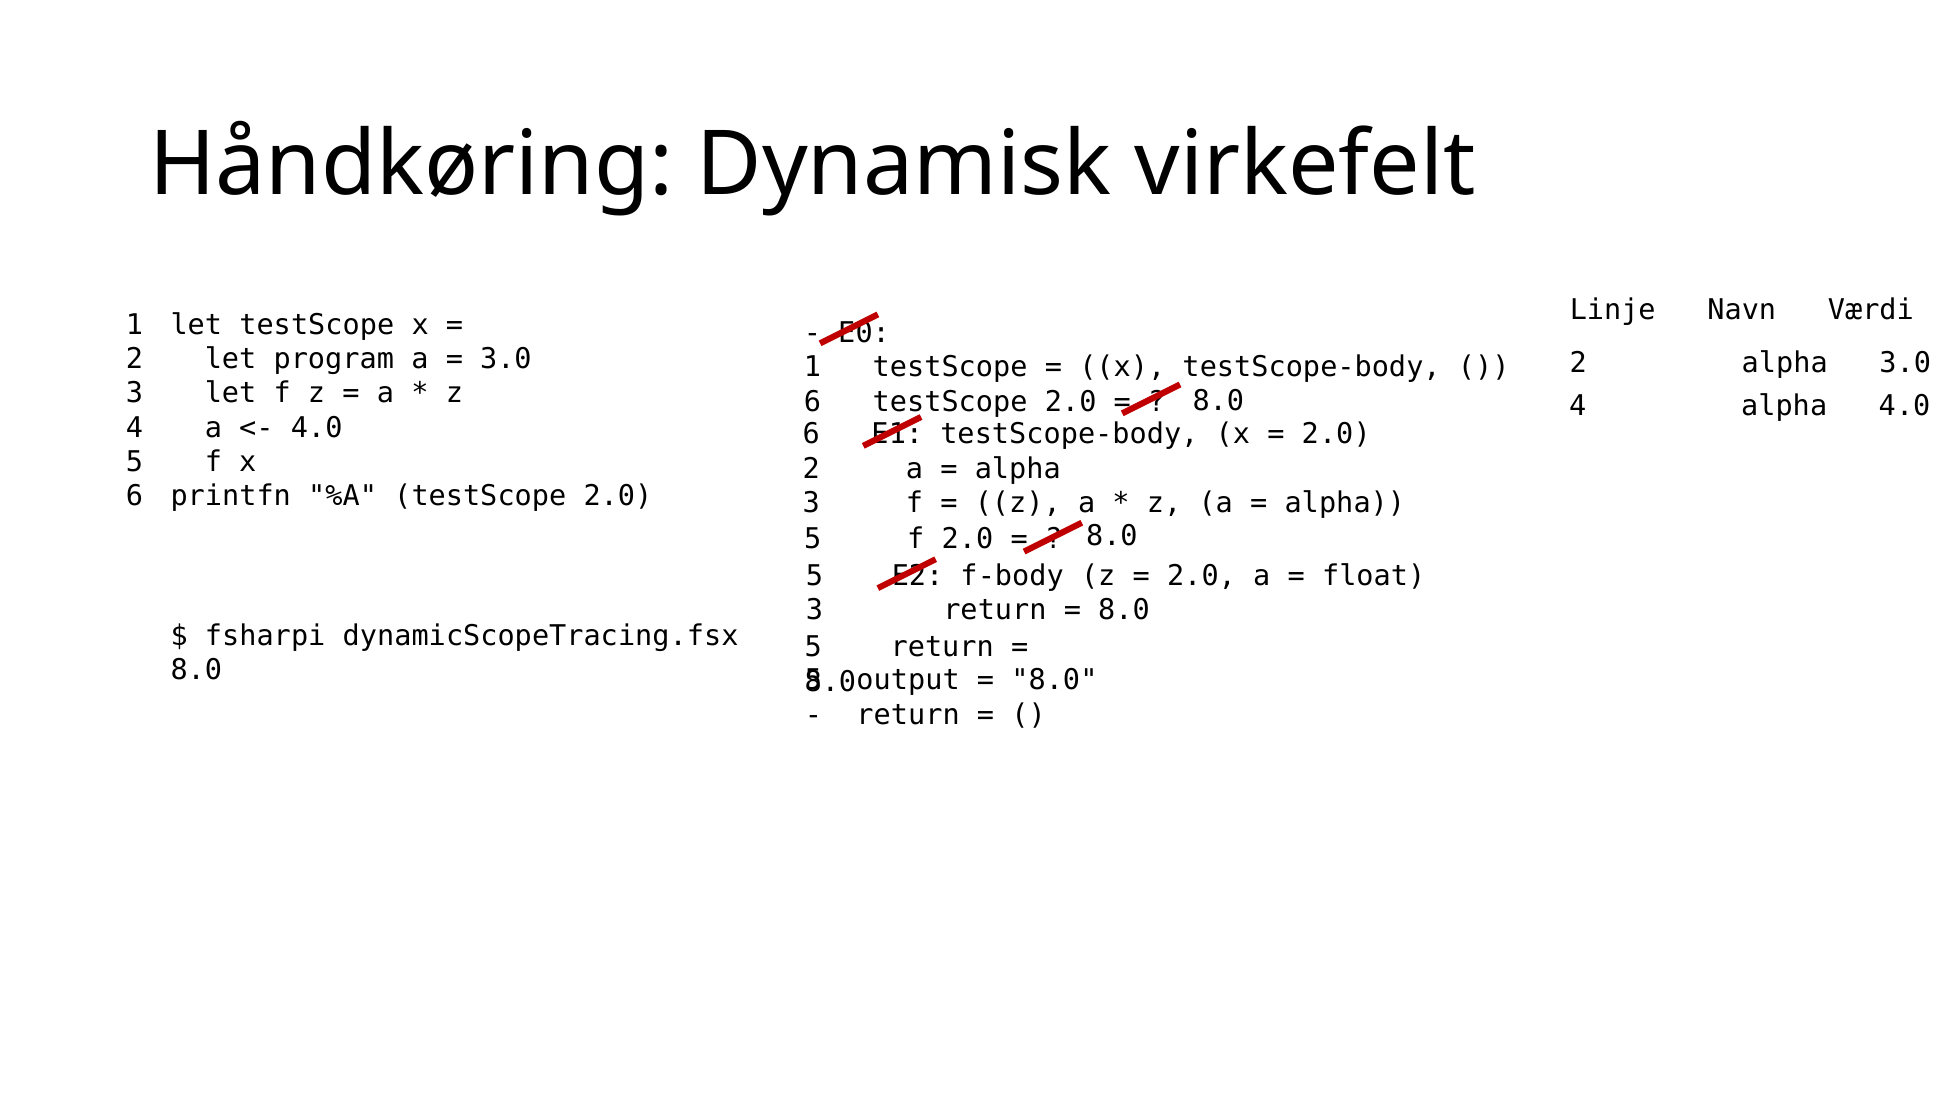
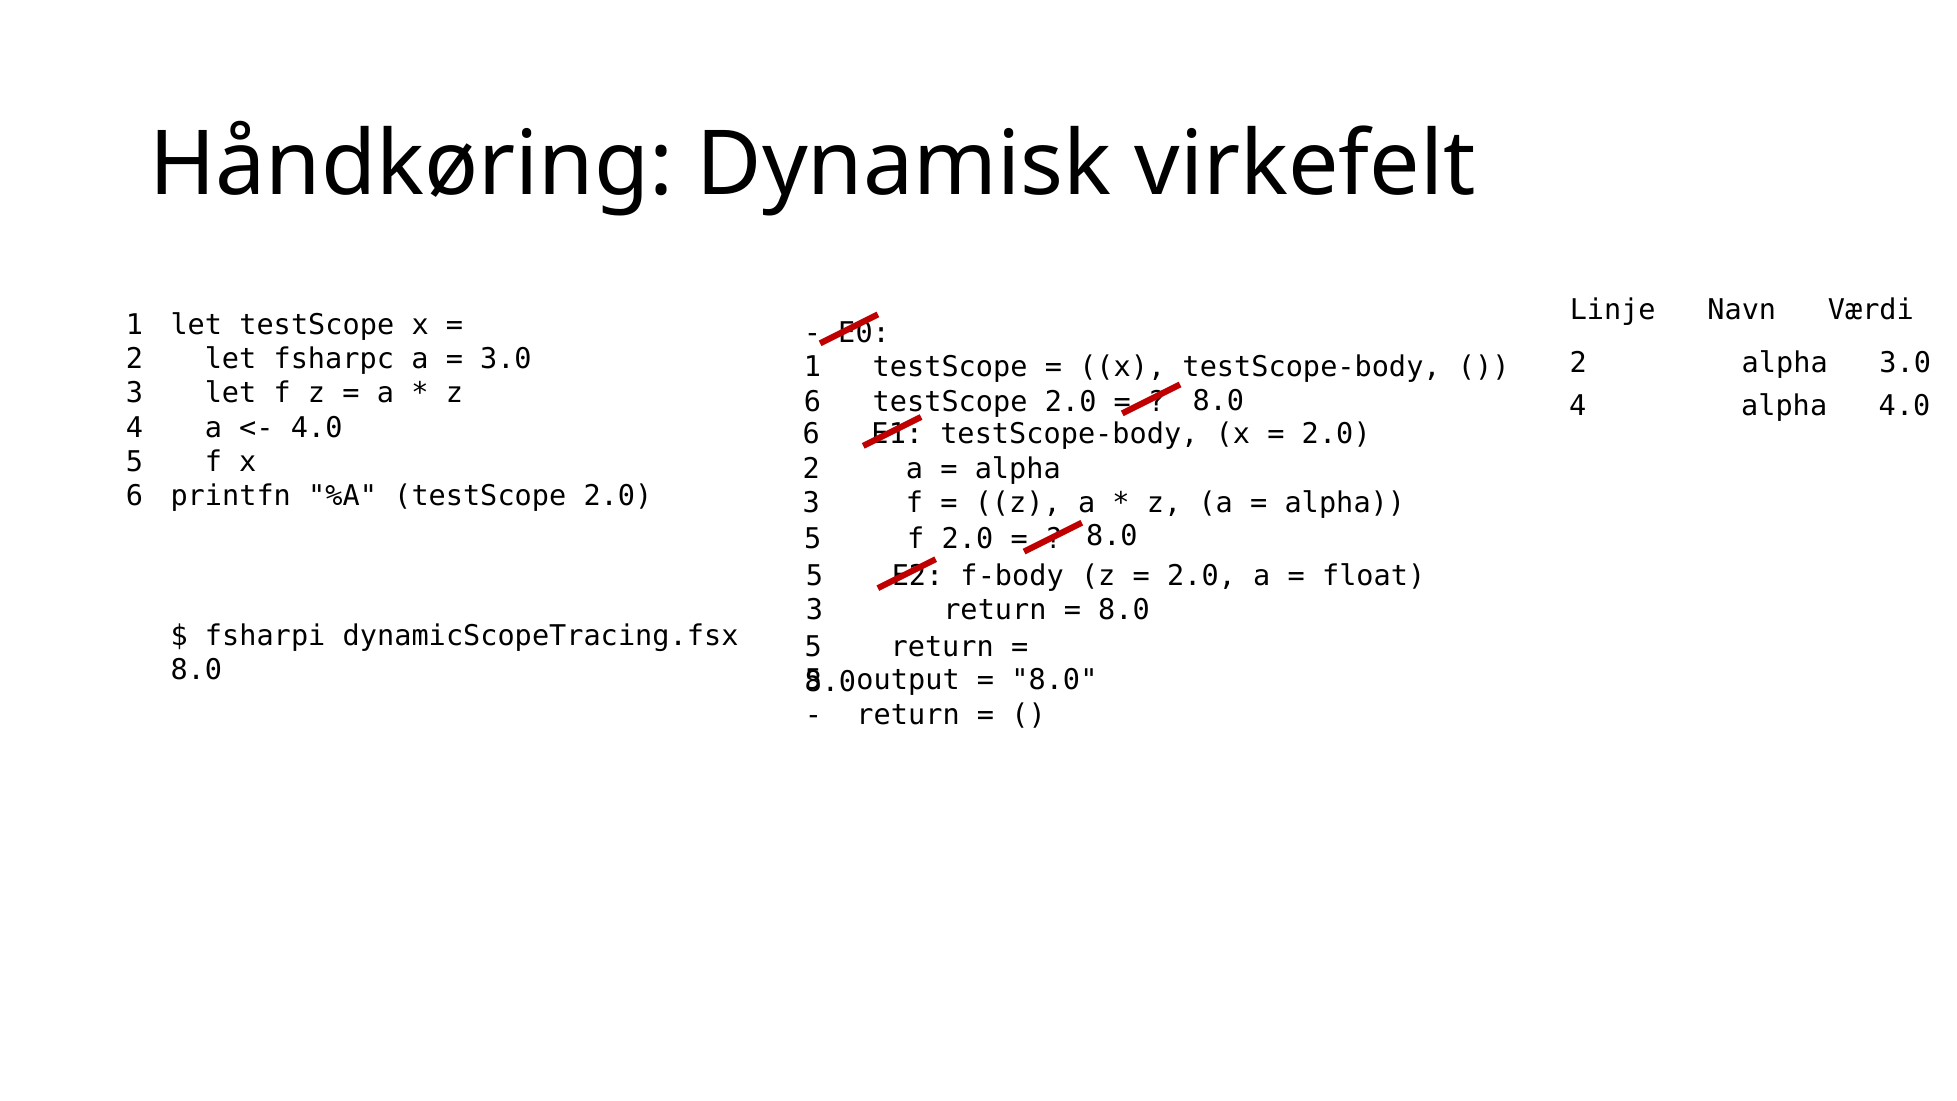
program: program -> fsharpc (334, 359)
